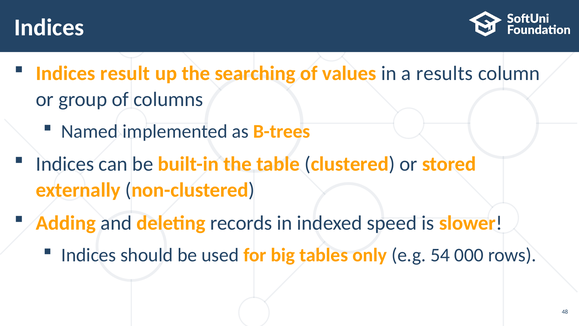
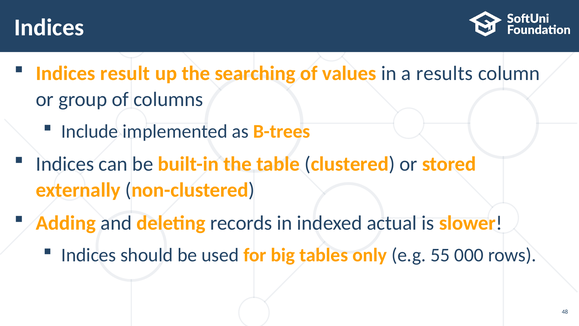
Named: Named -> Include (90, 131)
speed: speed -> actual (392, 223)
54: 54 -> 55 (440, 255)
